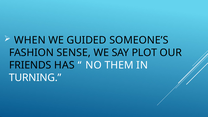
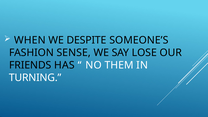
GUIDED: GUIDED -> DESPITE (87, 40)
PLOT: PLOT -> LOSE (144, 53)
